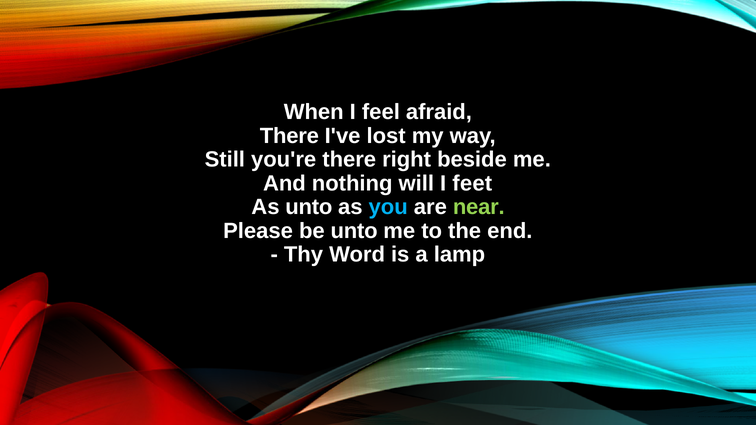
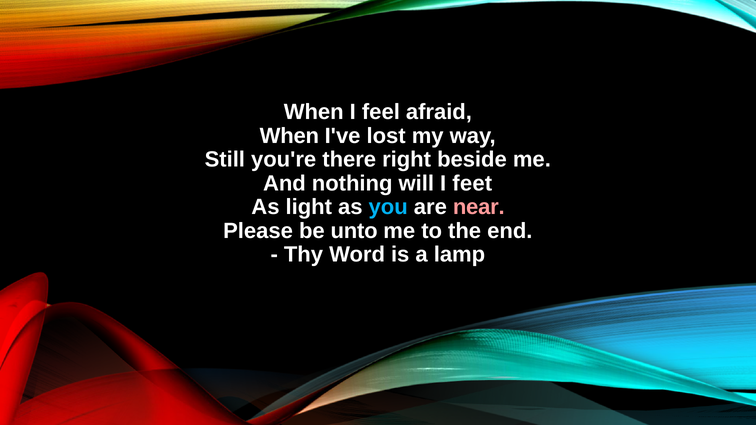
There: There -> When (289, 136)
As unto: unto -> light (309, 207)
near colour: light green -> pink (479, 207)
